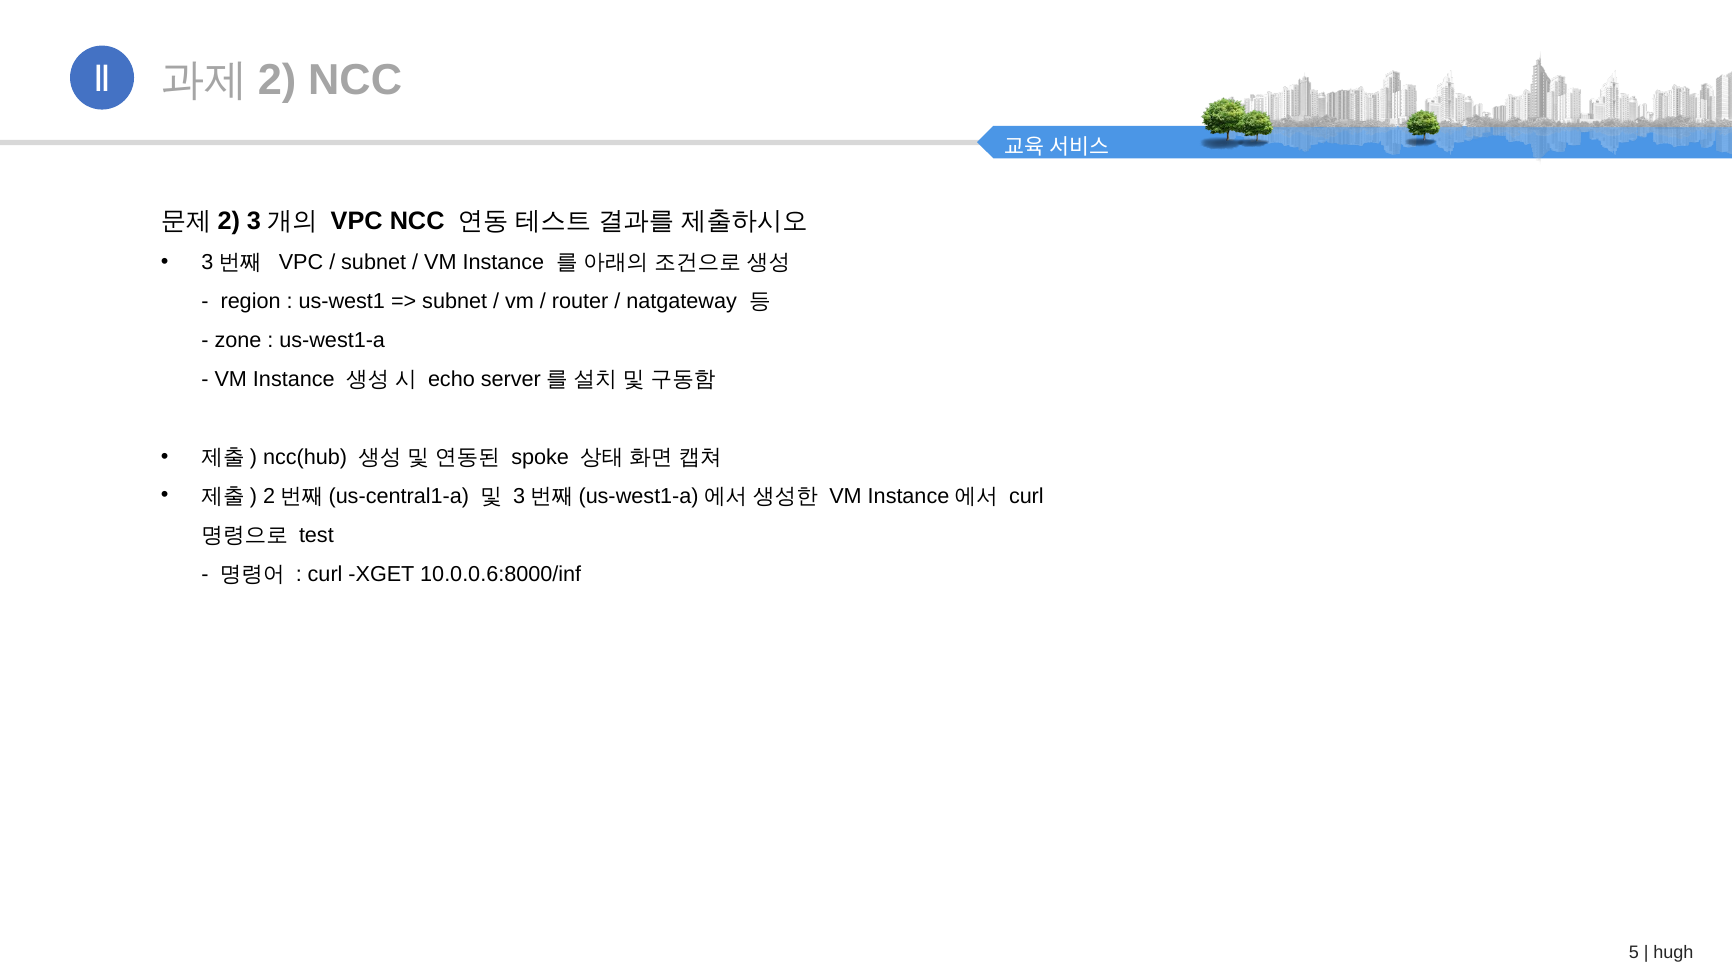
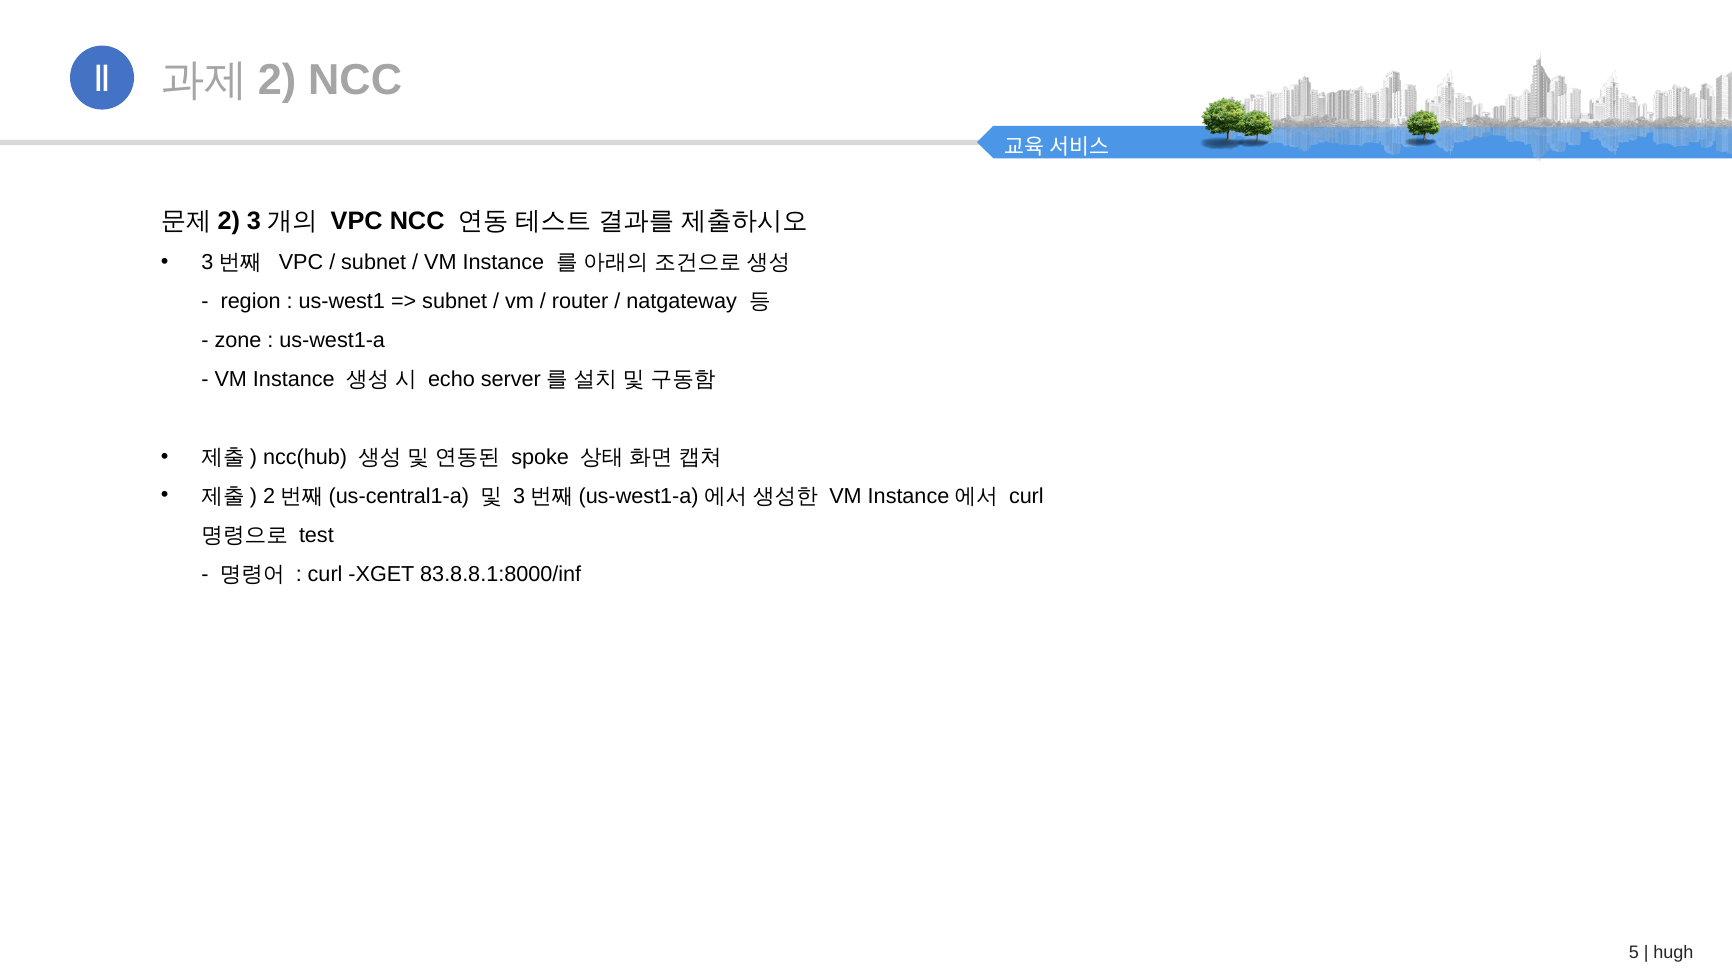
10.0.0.6:8000/inf: 10.0.0.6:8000/inf -> 83.8.8.1:8000/inf (501, 574)
